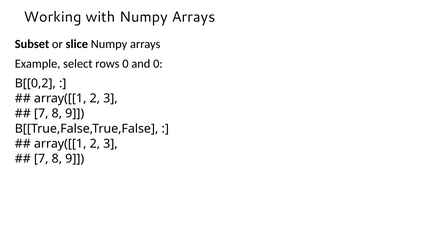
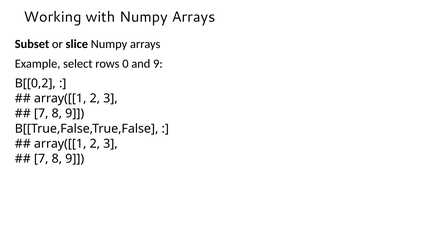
and 0: 0 -> 9 (158, 64)
